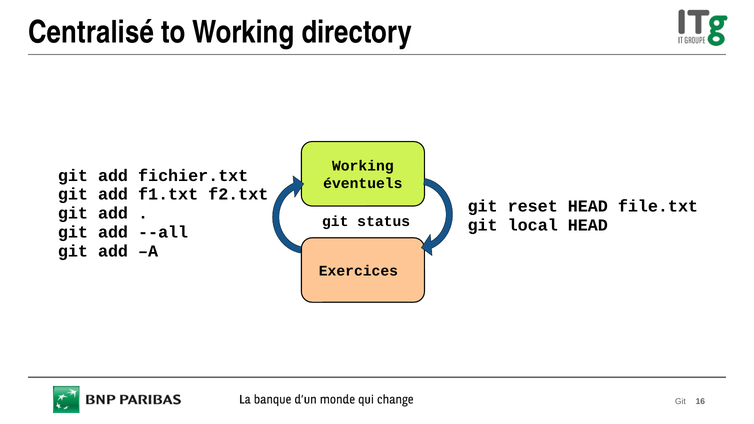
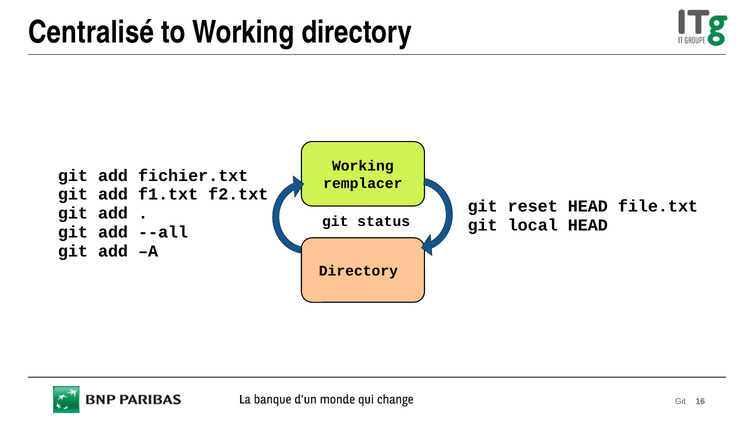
éventuels: éventuels -> remplacer (363, 184)
Exercices: Exercices -> Directory (358, 271)
